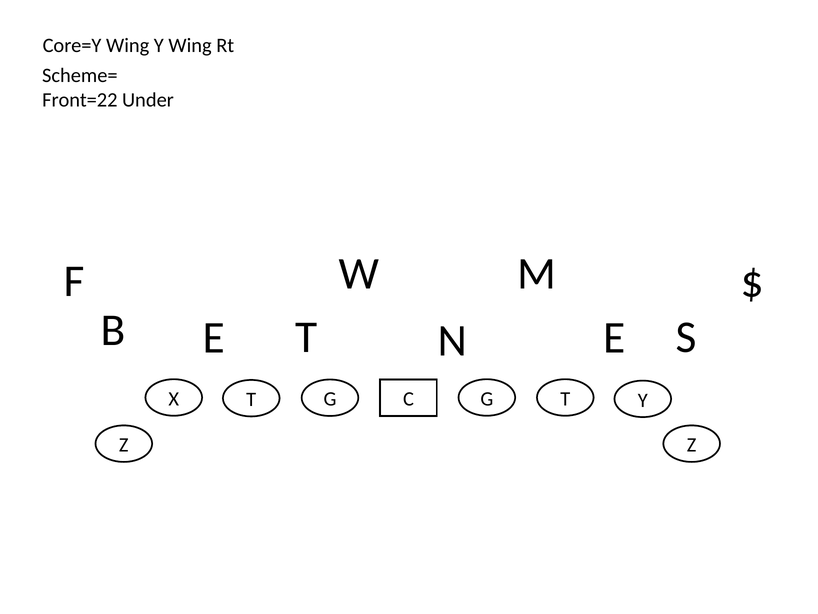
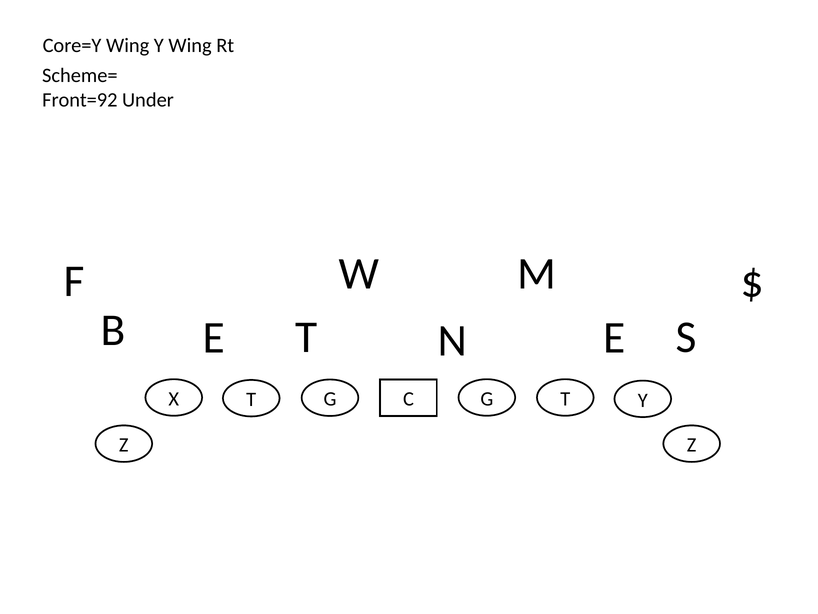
Front=22: Front=22 -> Front=92 (80, 100)
